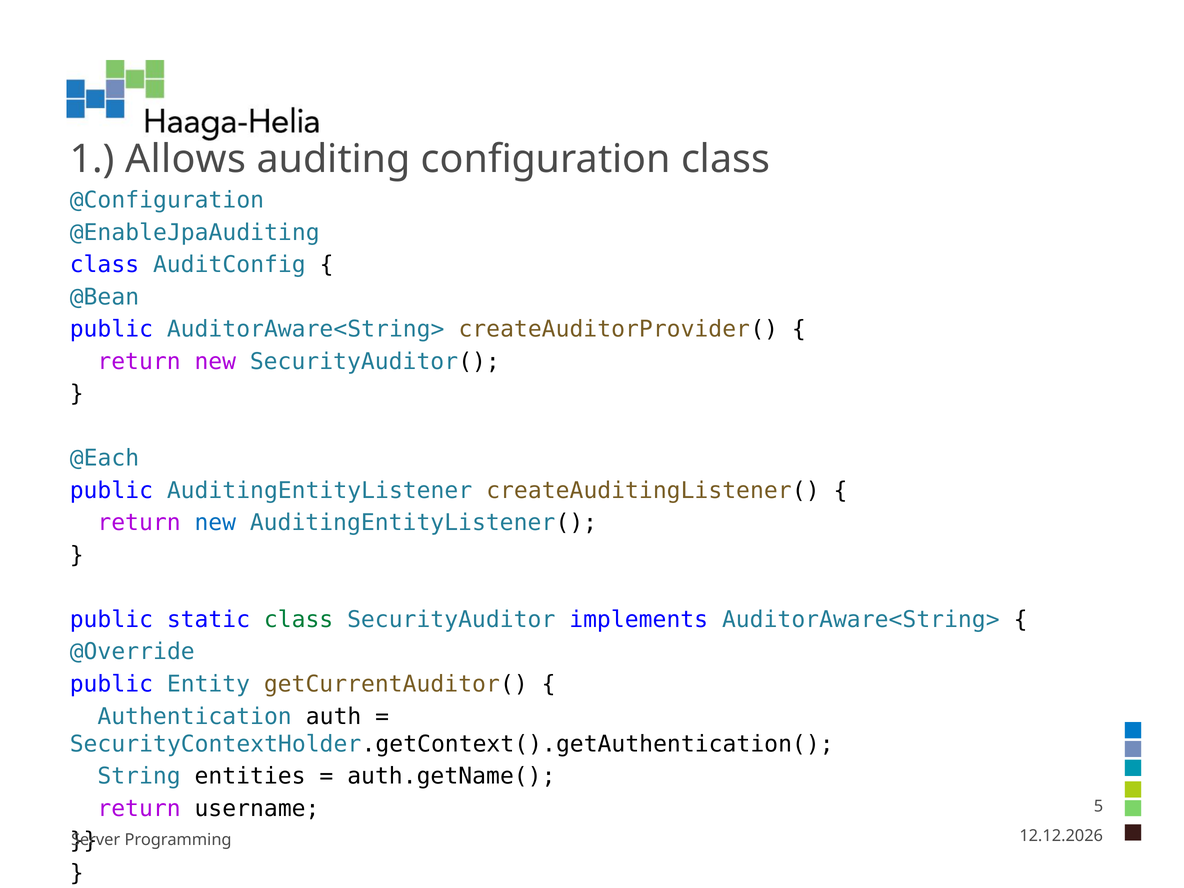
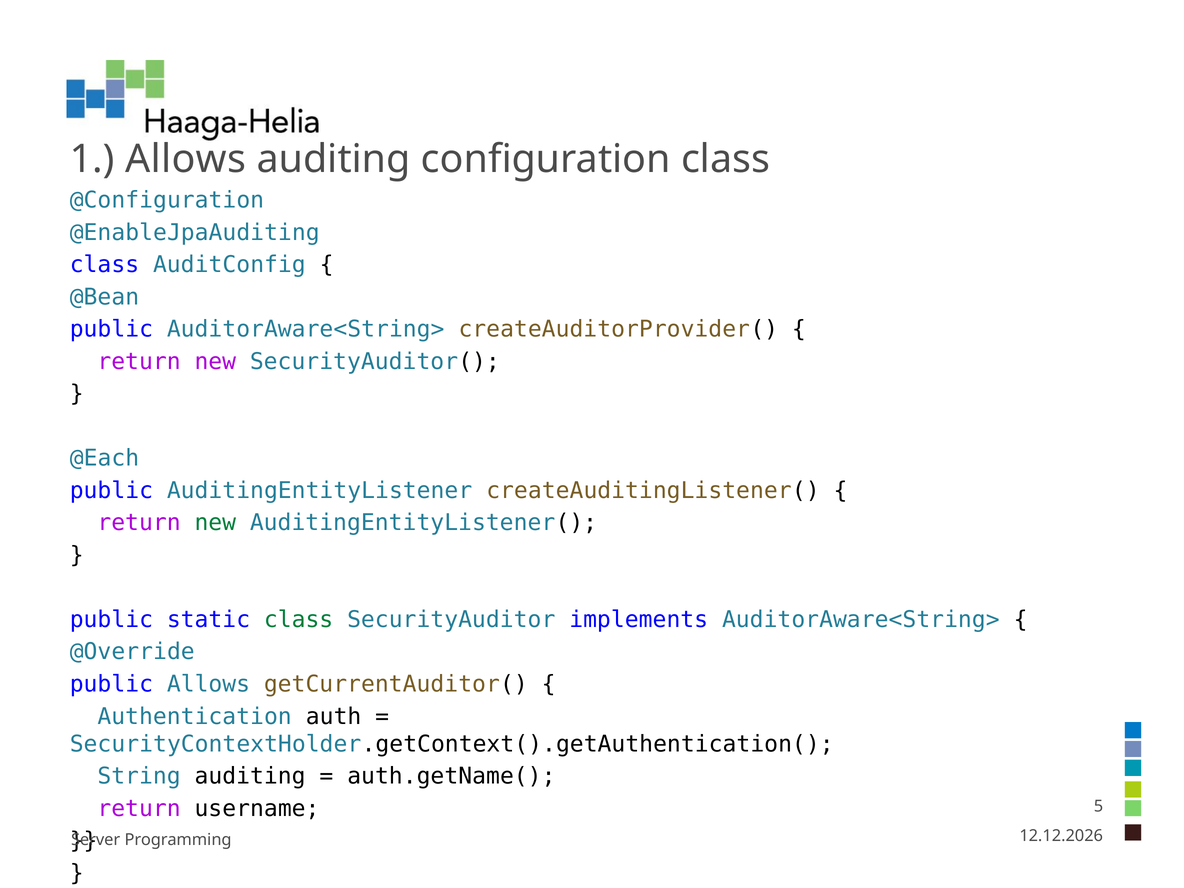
new colour: blue -> green (215, 523)
public Entity: Entity -> Allows (208, 684)
String entities: entities -> auditing (250, 776)
